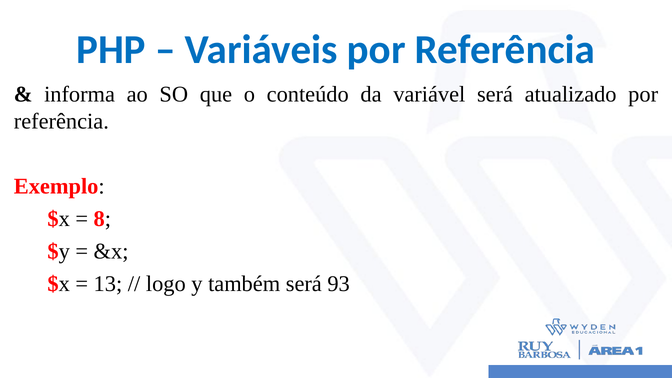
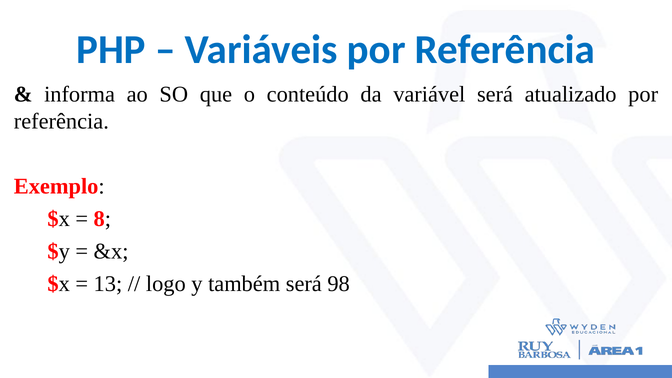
93: 93 -> 98 (339, 284)
